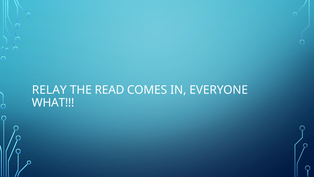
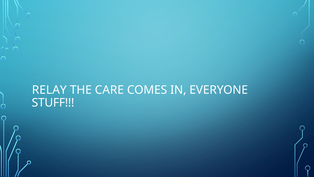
READ: READ -> CARE (109, 90)
WHAT: WHAT -> STUFF (53, 102)
